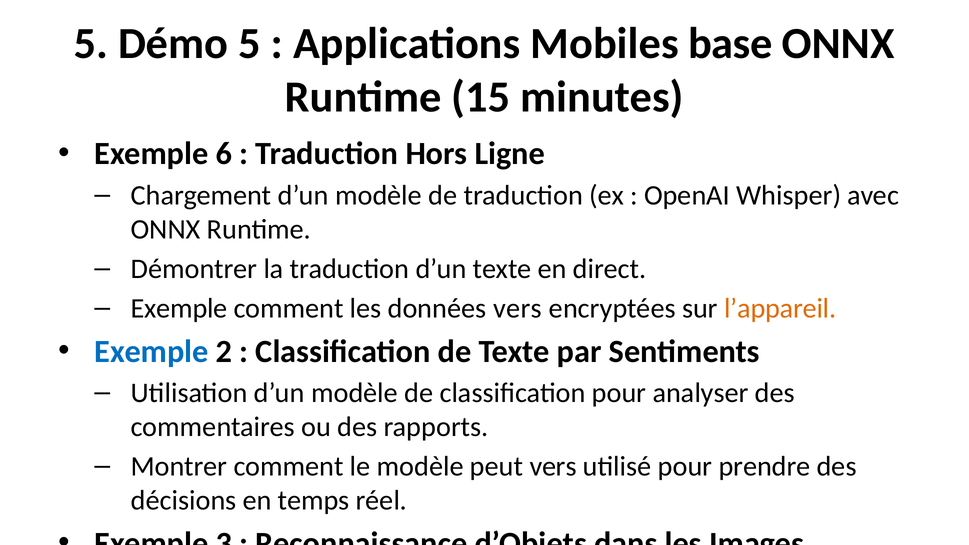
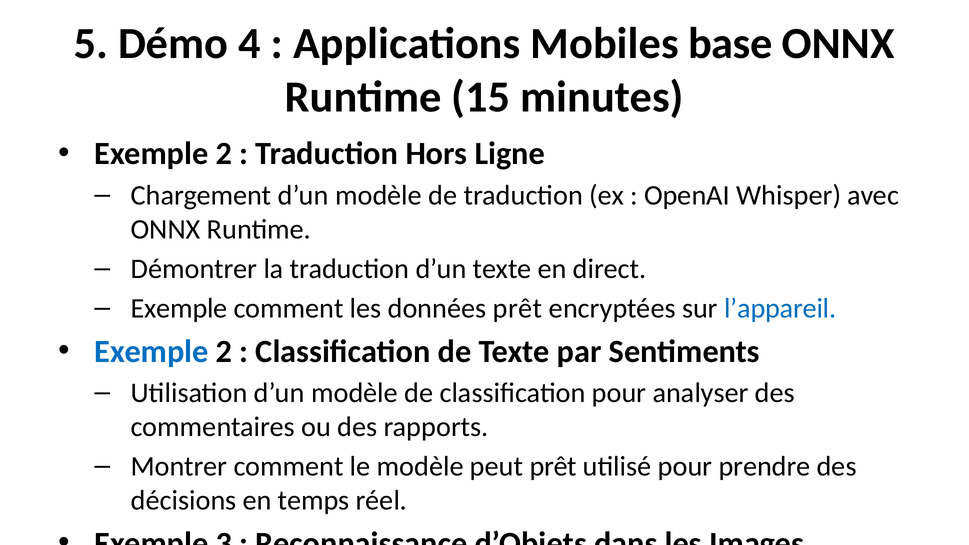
Démo 5: 5 -> 4 (250, 44)
6: 6 -> 2 (224, 154)
données vers: vers -> prêt (517, 308)
l’appareil colour: orange -> blue (780, 308)
peut vers: vers -> prêt (553, 467)
